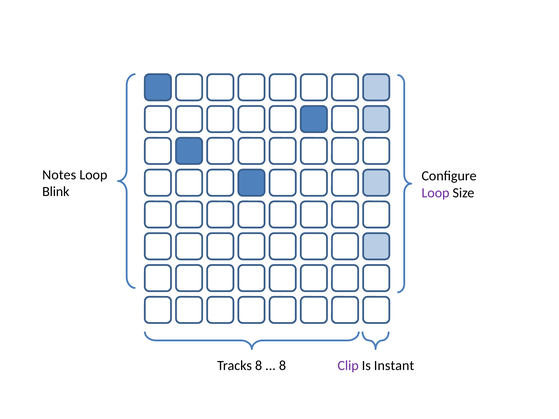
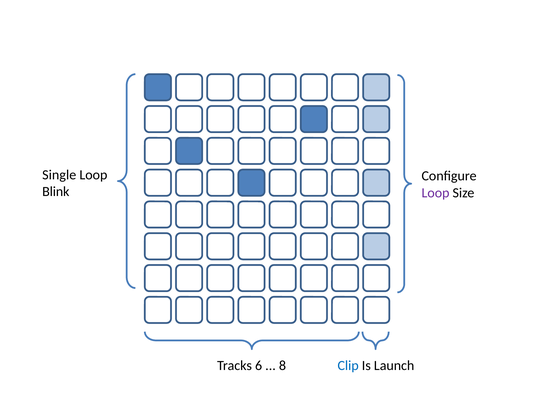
Notes: Notes -> Single (59, 175)
Tracks 8: 8 -> 6 (259, 366)
Clip colour: purple -> blue (348, 366)
Instant: Instant -> Launch (394, 366)
